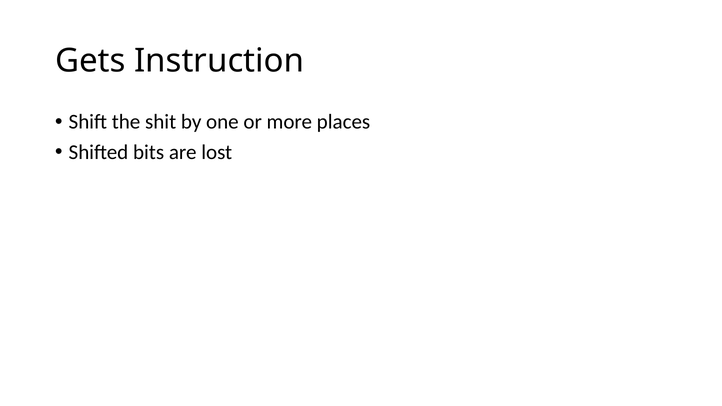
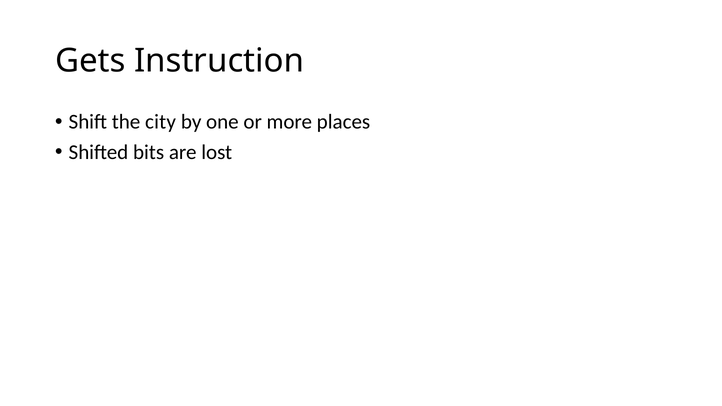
shit: shit -> city (161, 122)
